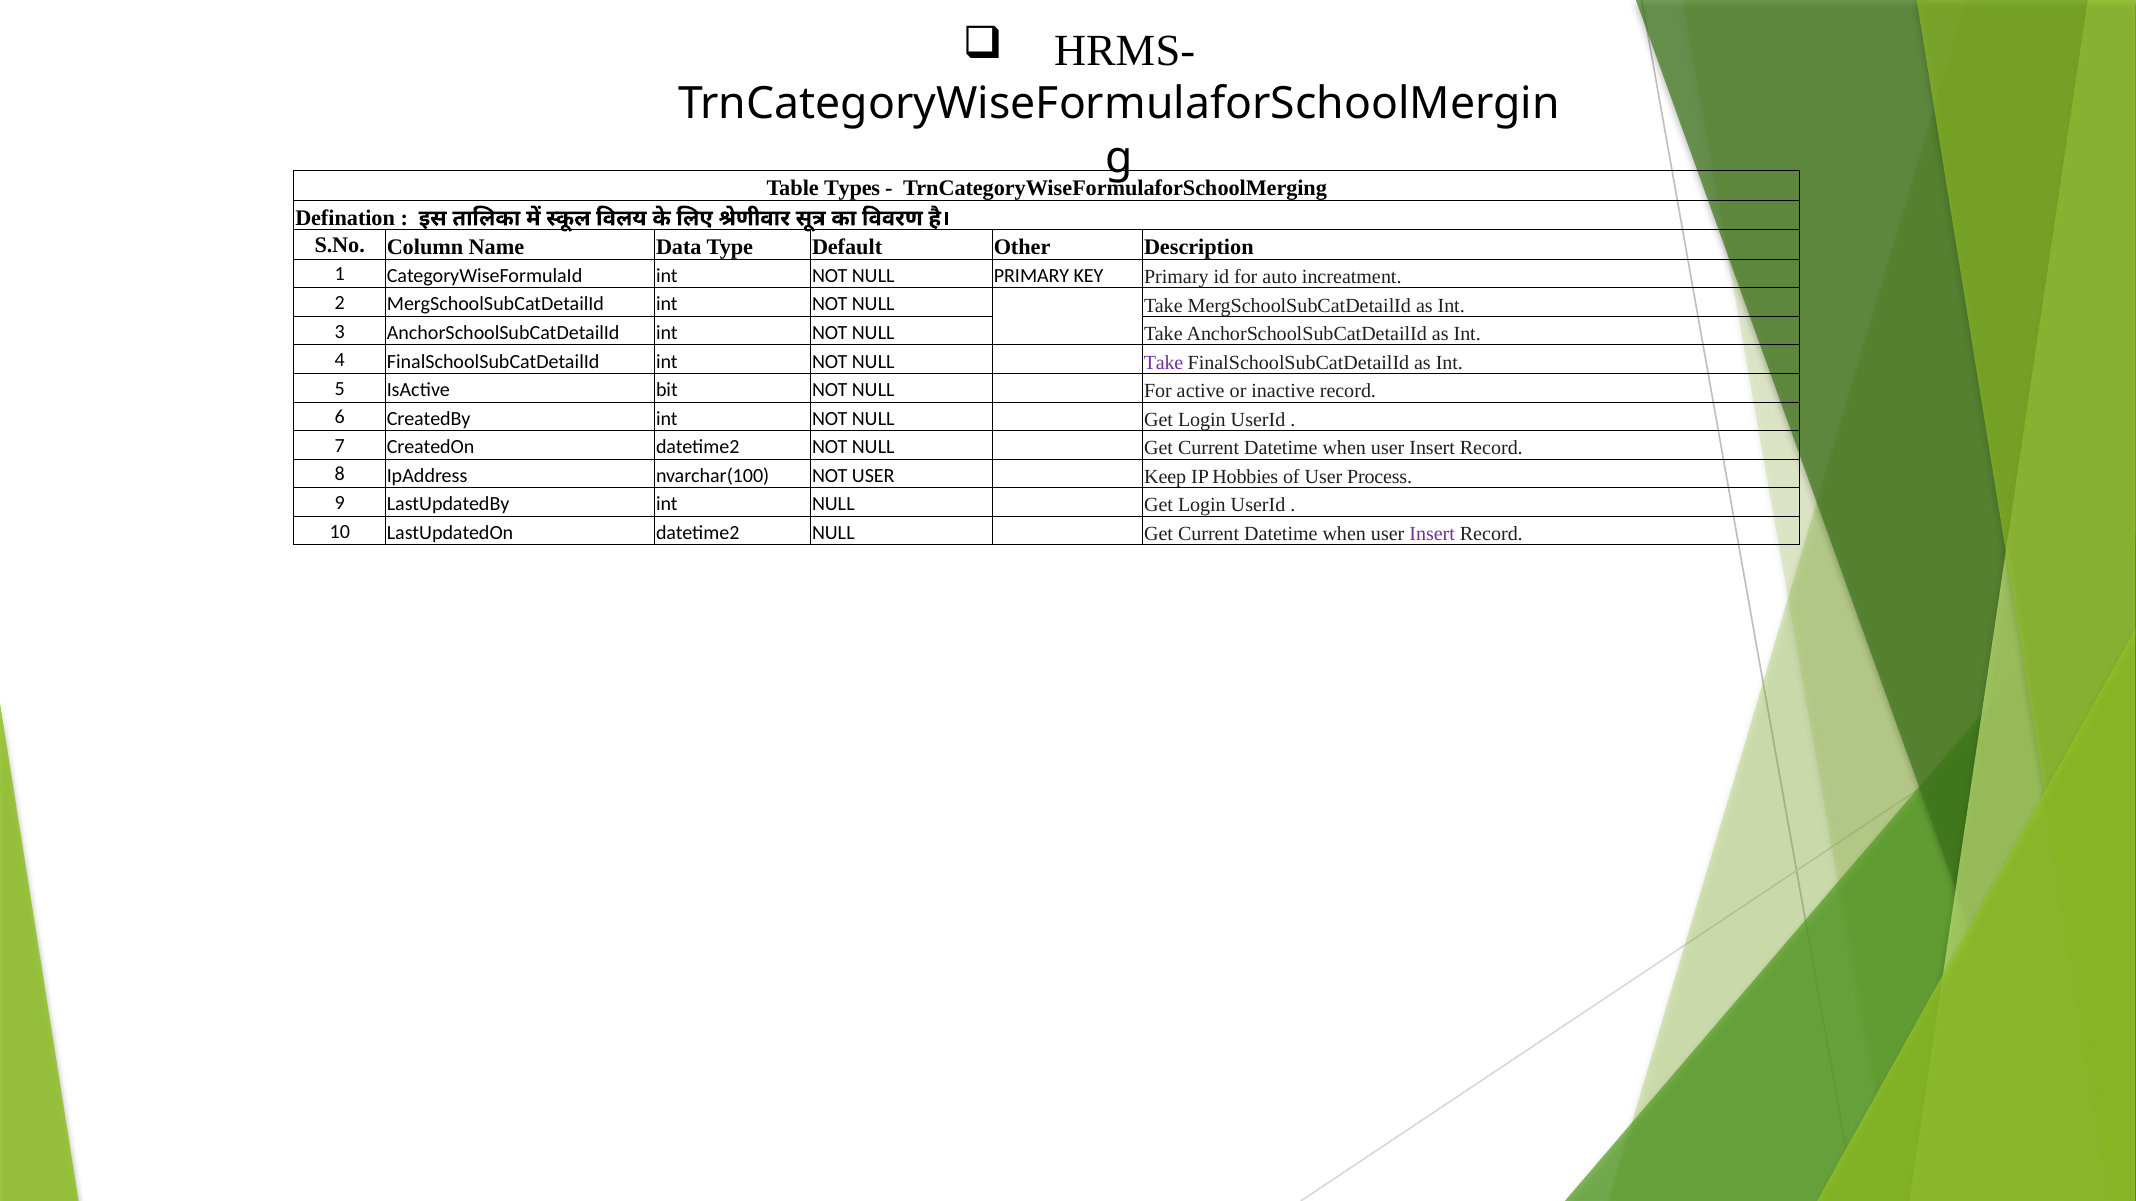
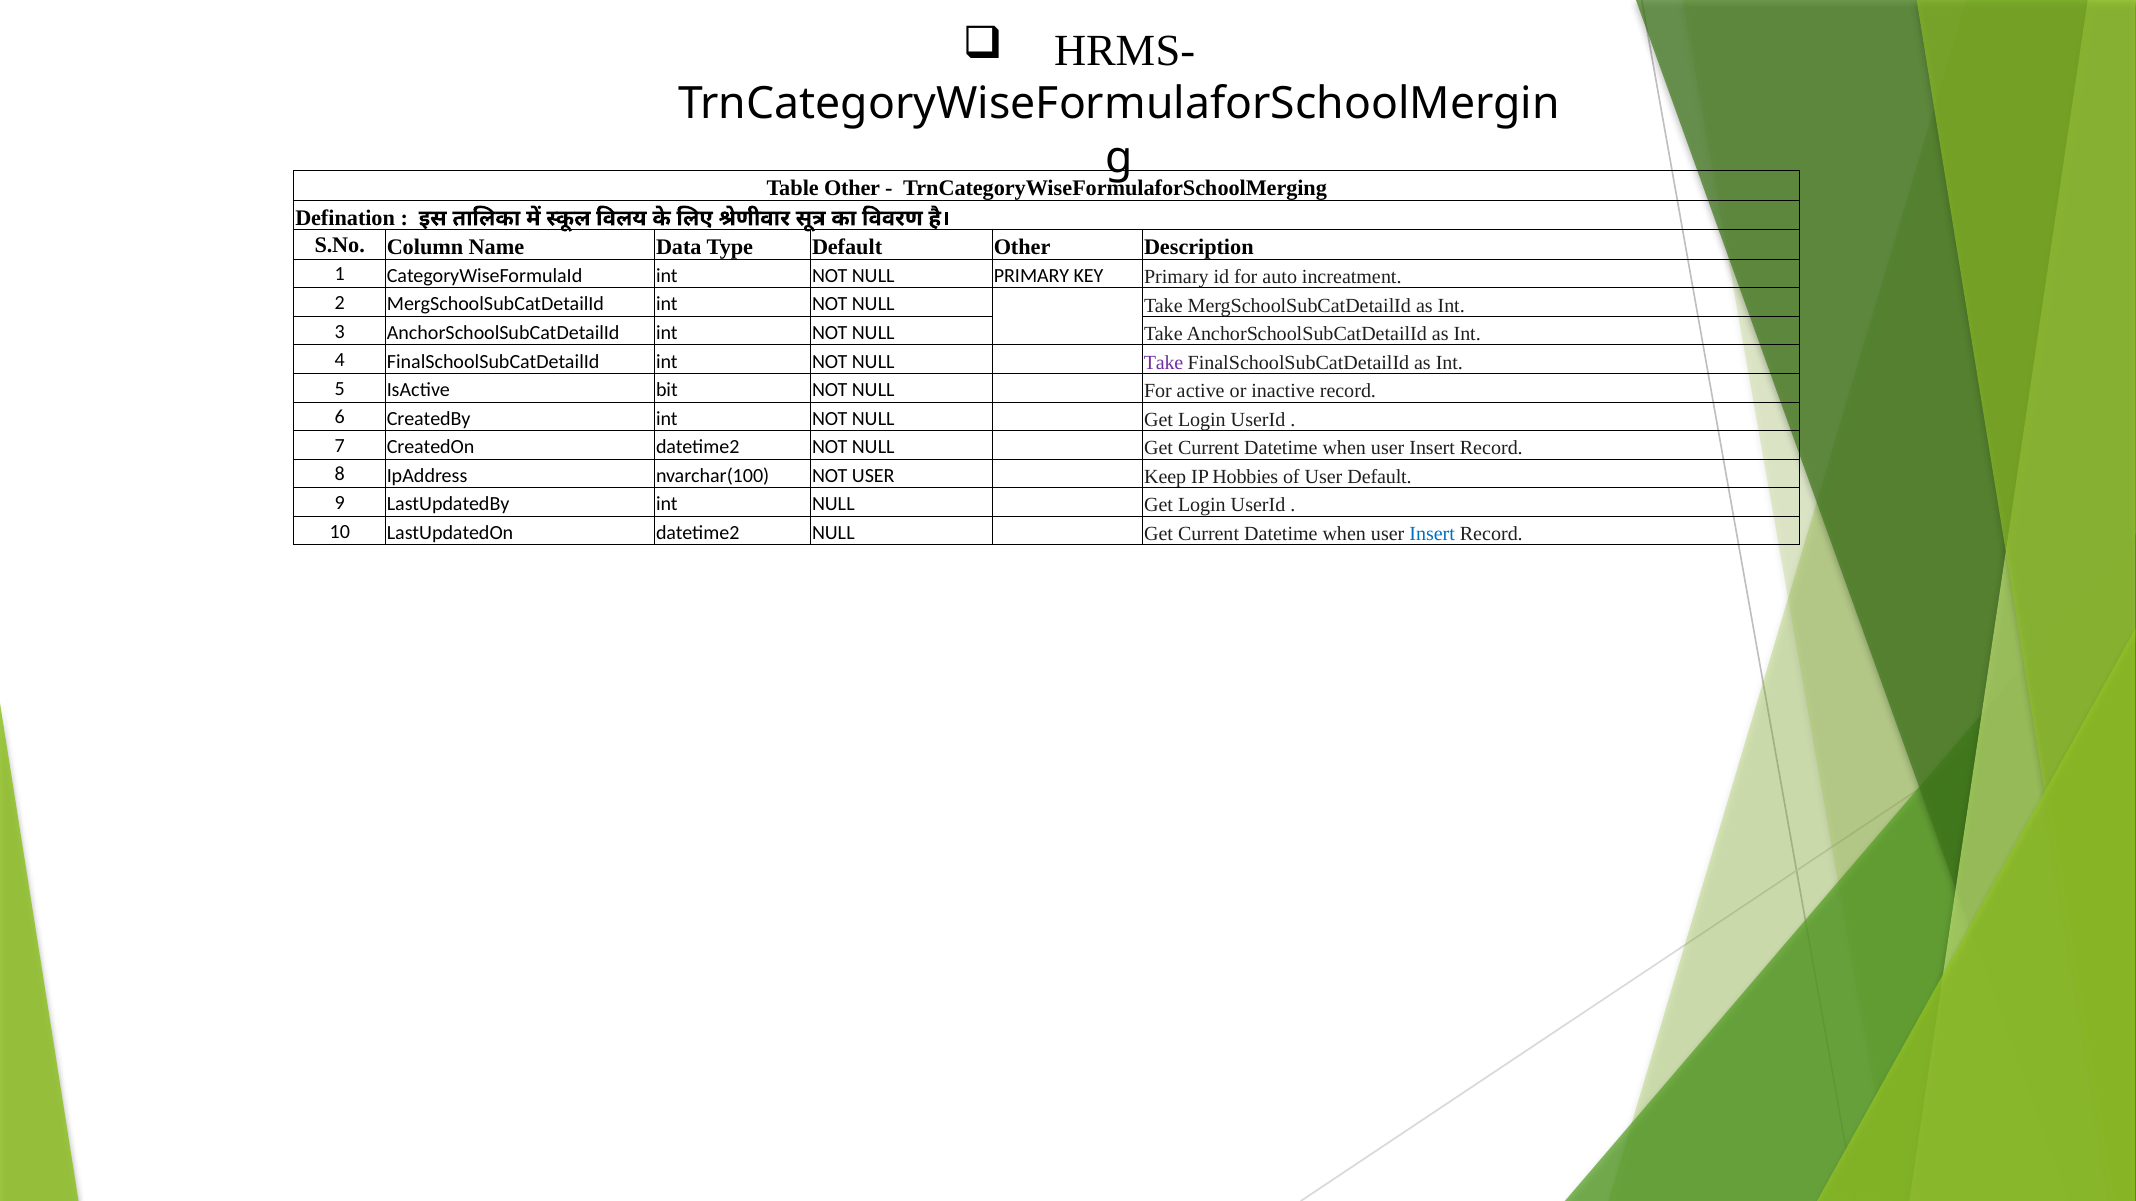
Table Types: Types -> Other (852, 188)
User Process: Process -> Default (1380, 477)
Insert colour: purple -> blue (1432, 534)
